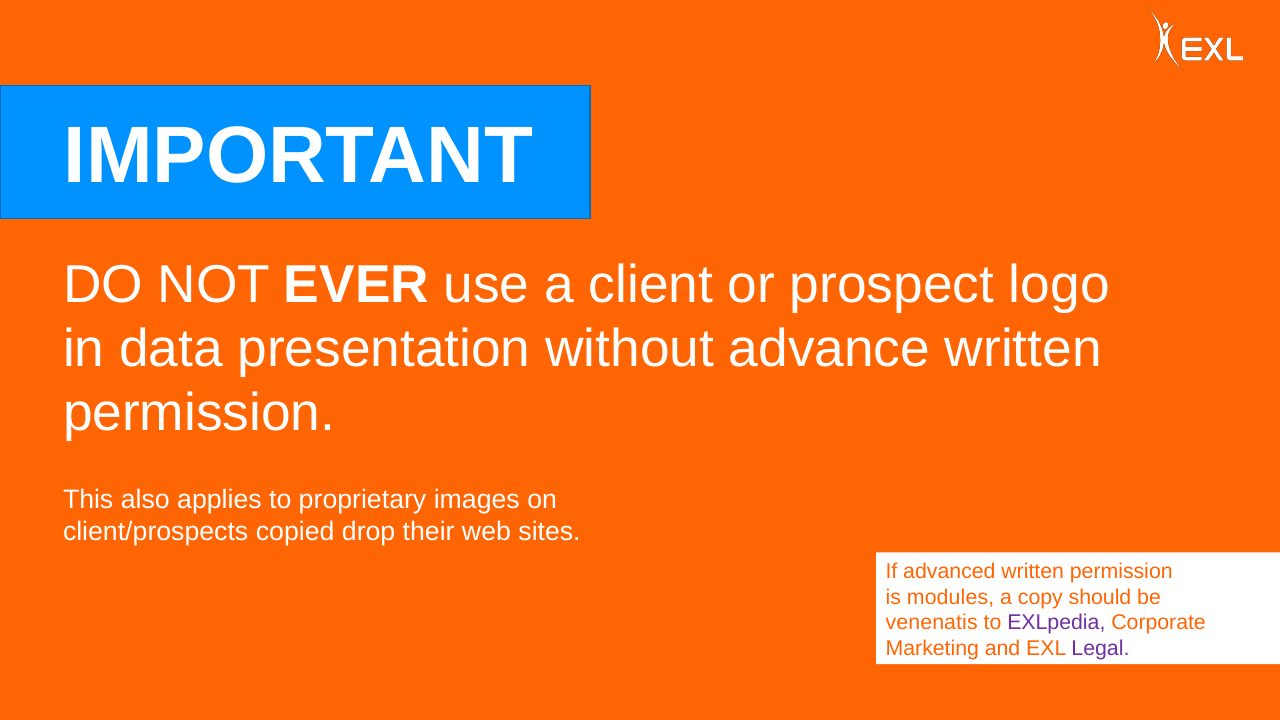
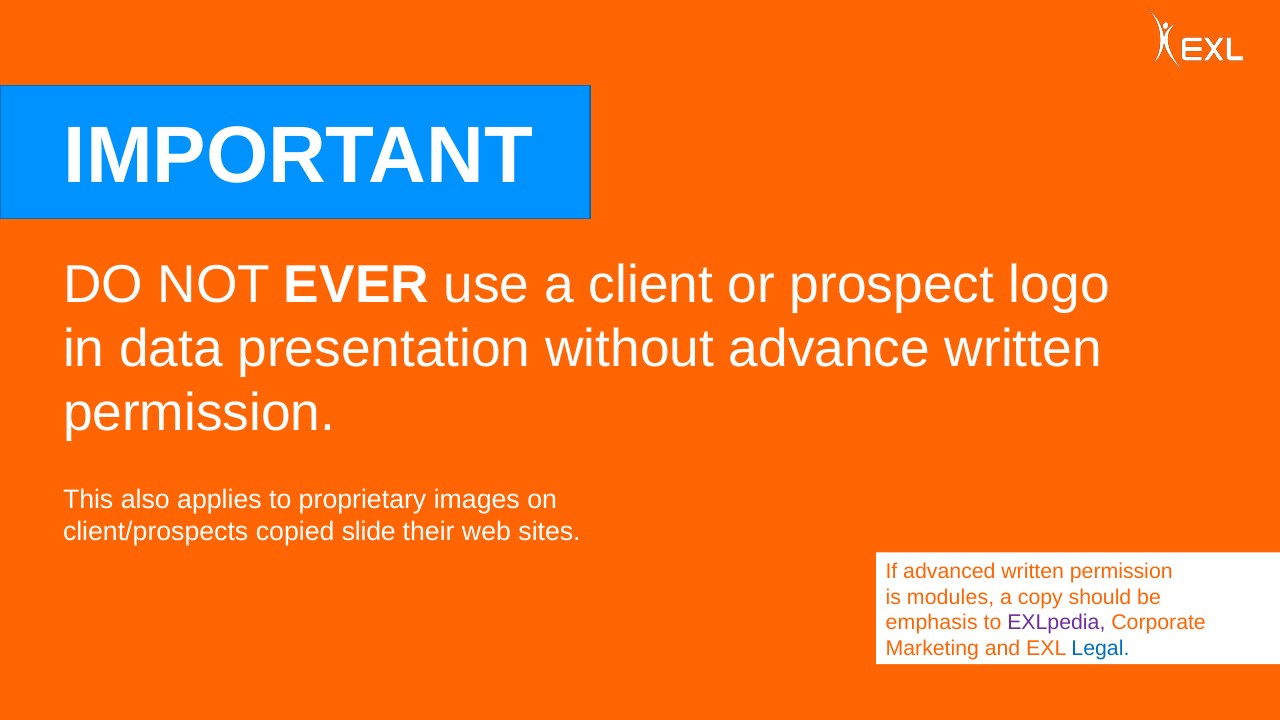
drop: drop -> slide (369, 532)
venenatis: venenatis -> emphasis (932, 623)
Legal colour: purple -> blue (1100, 648)
